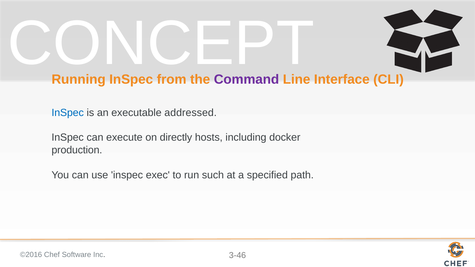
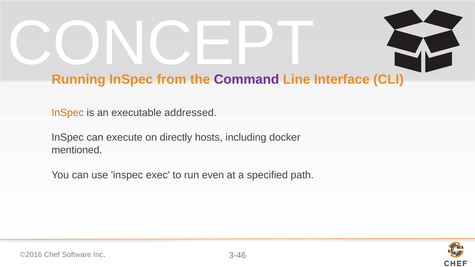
InSpec colour: blue -> orange (68, 113)
production: production -> mentioned (77, 150)
such: such -> even (213, 175)
